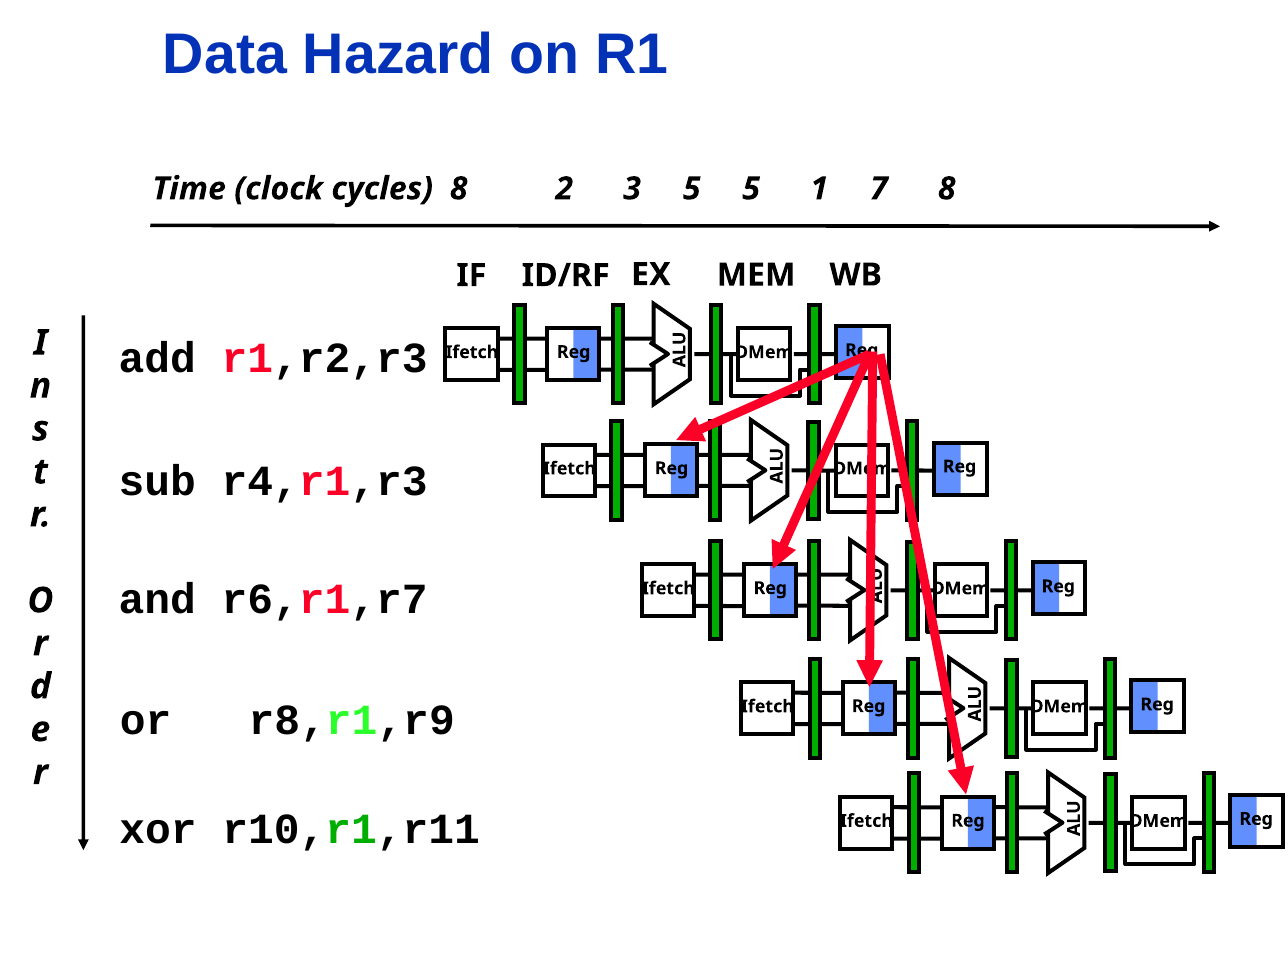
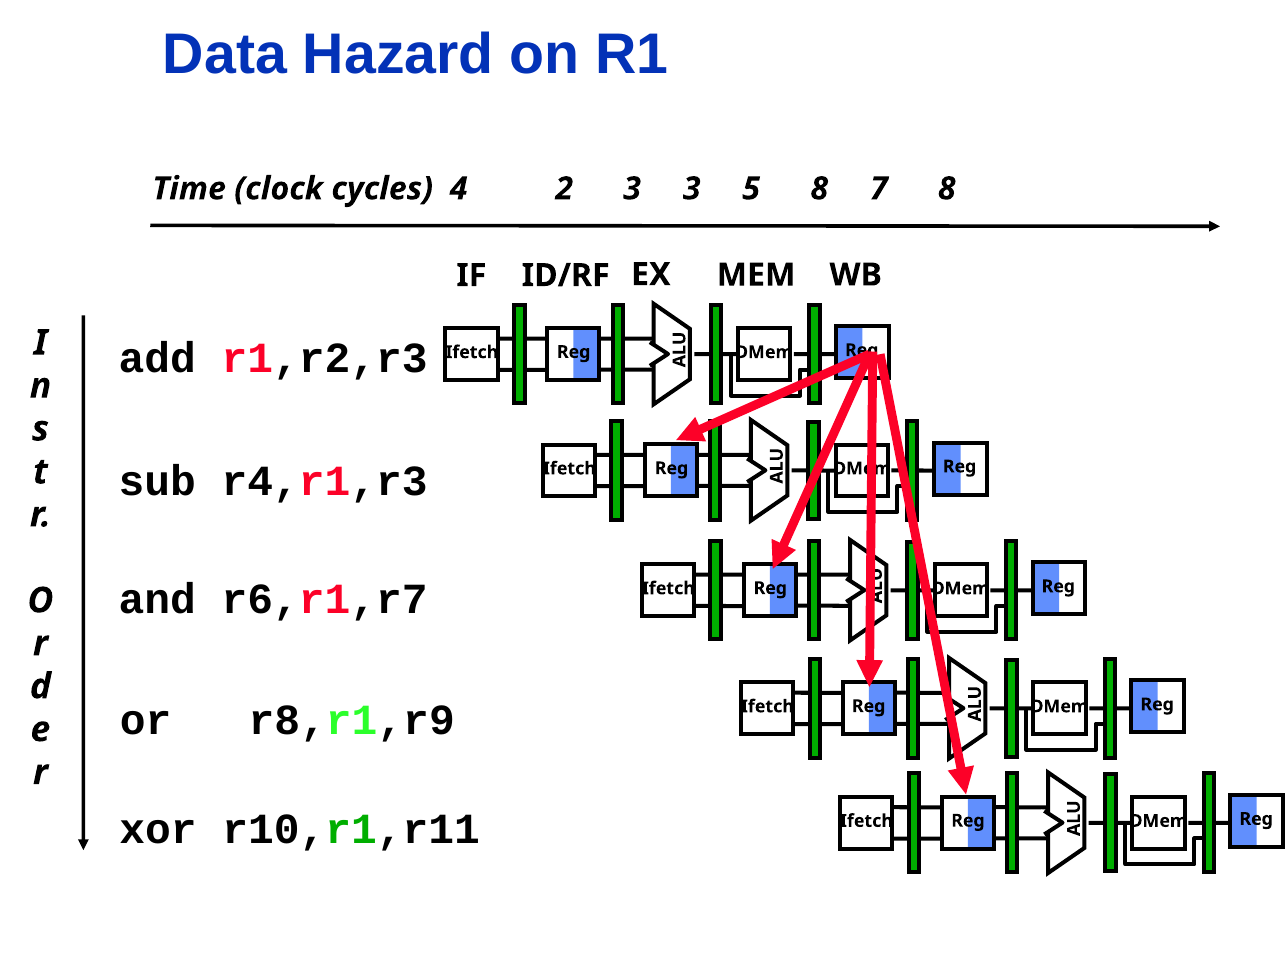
cycles 8: 8 -> 4 (459, 189)
3 5: 5 -> 3 (692, 189)
5 1: 1 -> 8 (819, 189)
